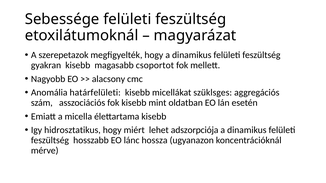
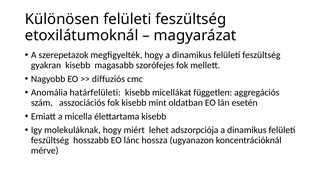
Sebessége: Sebessége -> Különösen (62, 19)
csoportot: csoportot -> szorófejes (155, 65)
alacsony: alacsony -> diffuziós (108, 79)
szüklsges: szüklsges -> független (213, 93)
hidrosztatikus: hidrosztatikus -> molekuláknak (72, 130)
